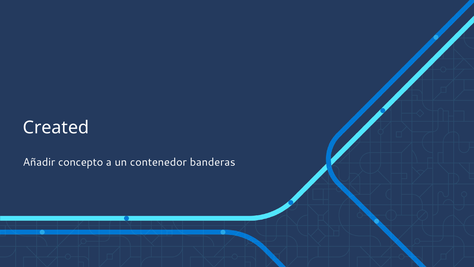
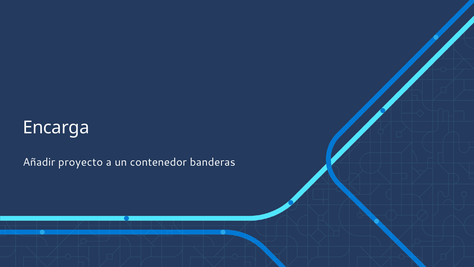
Created: Created -> Encarga (56, 128)
concepto: concepto -> proyecto (81, 162)
